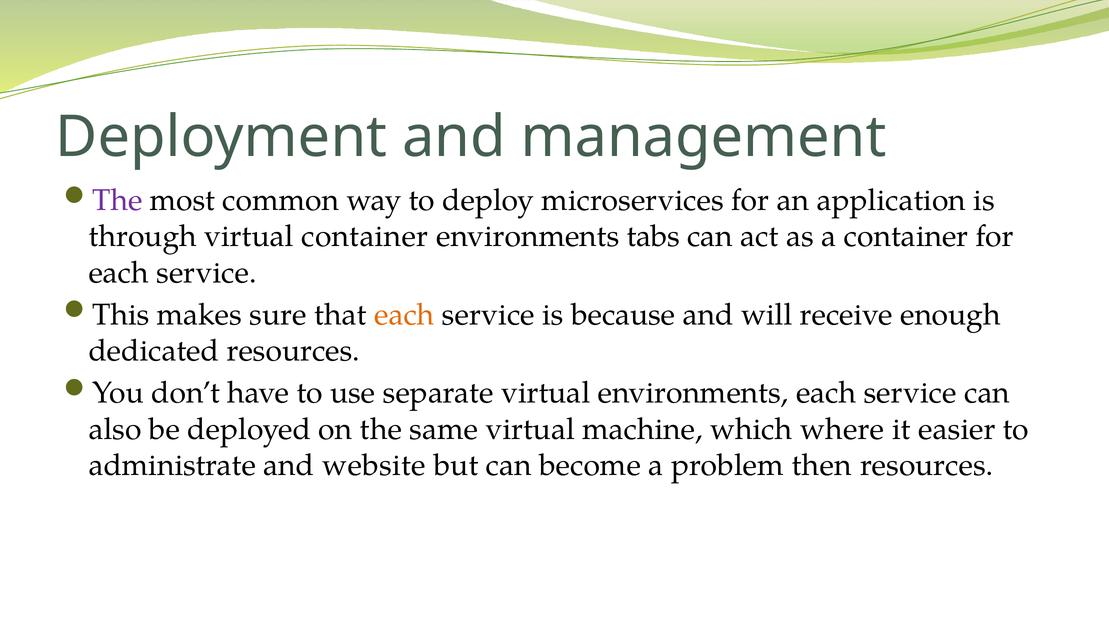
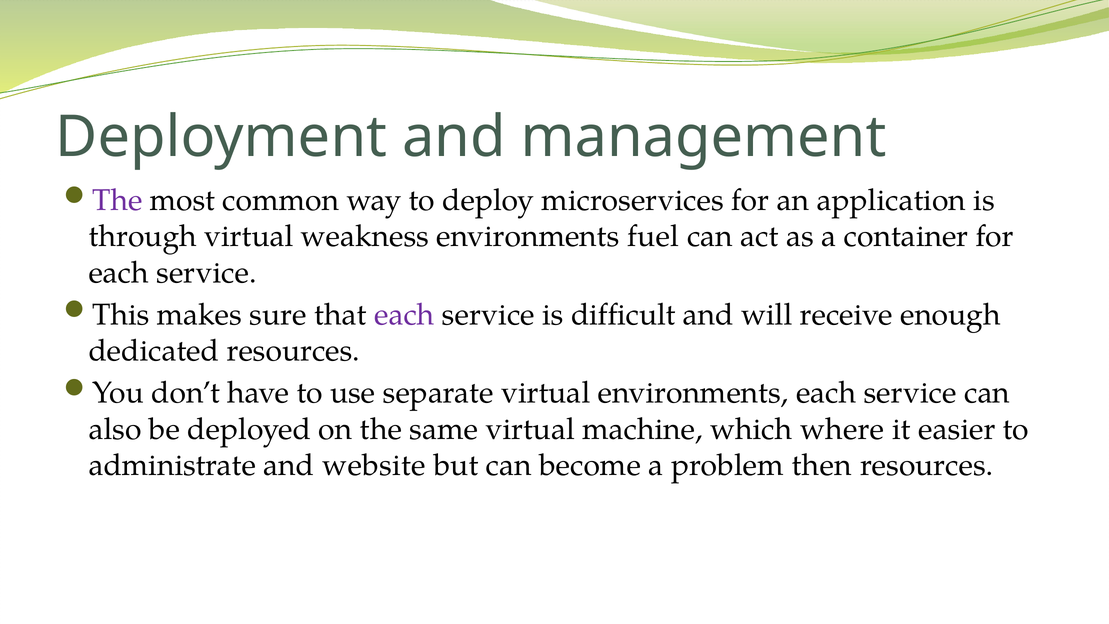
virtual container: container -> weakness (365, 236)
tabs: tabs -> fuel (653, 236)
each colour: orange -> purple (404, 315)
because: because -> difficult (623, 315)
